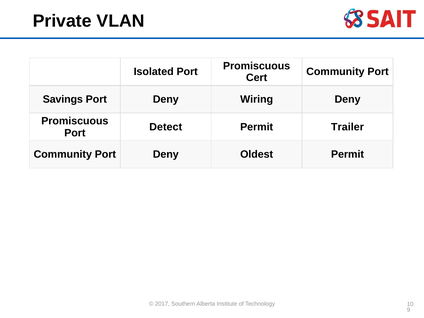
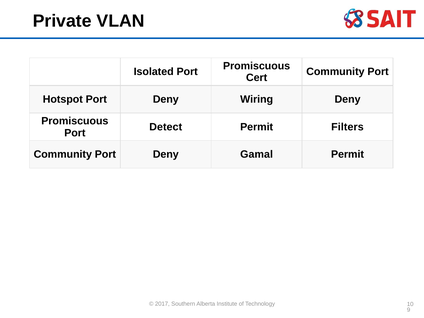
Savings: Savings -> Hotspot (63, 99)
Trailer: Trailer -> Filters (347, 127)
Oldest: Oldest -> Gamal (257, 155)
